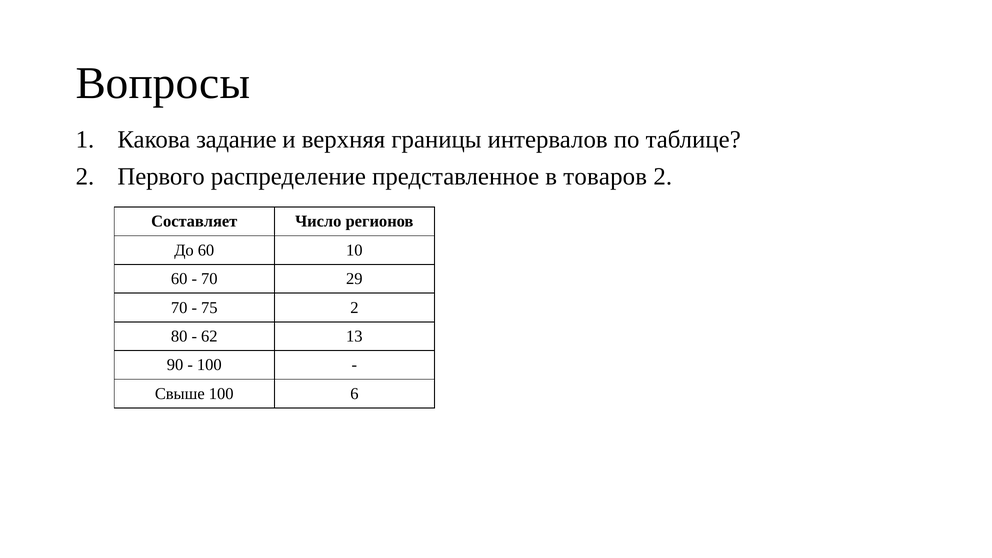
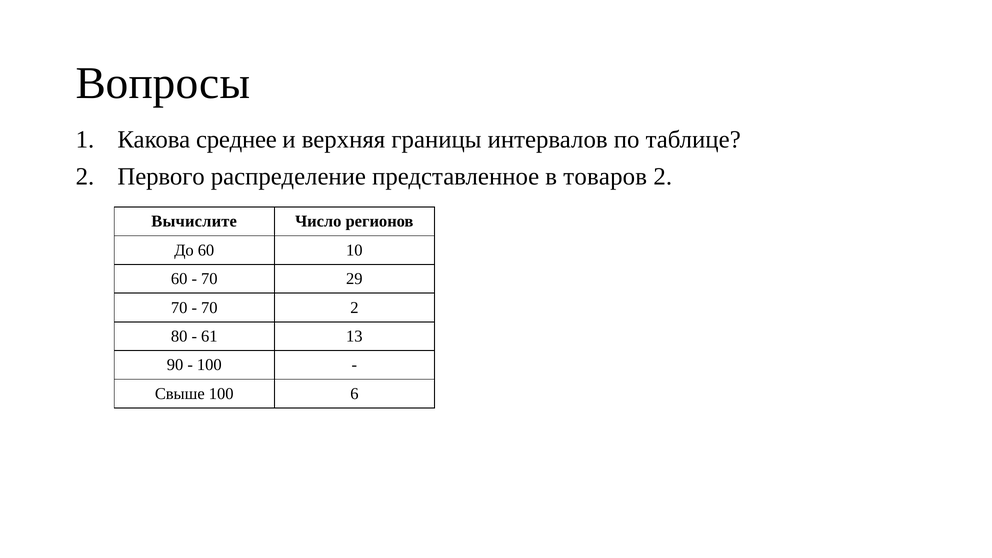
задание: задание -> среднее (236, 140)
Составляет: Составляет -> Вычислите (194, 221)
75: 75 -> 70 (209, 308)
62: 62 -> 61 (209, 336)
